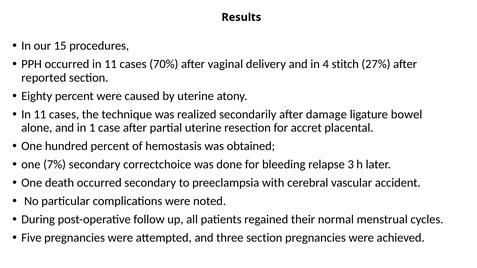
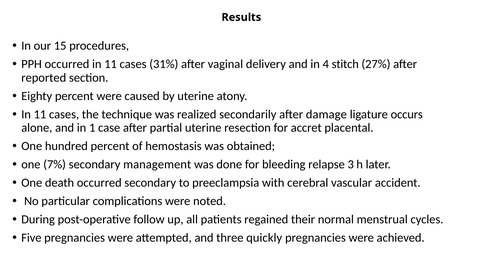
70%: 70% -> 31% (164, 64)
bowel: bowel -> occurs (407, 114)
correctchoice: correctchoice -> management (157, 165)
three section: section -> quickly (264, 238)
